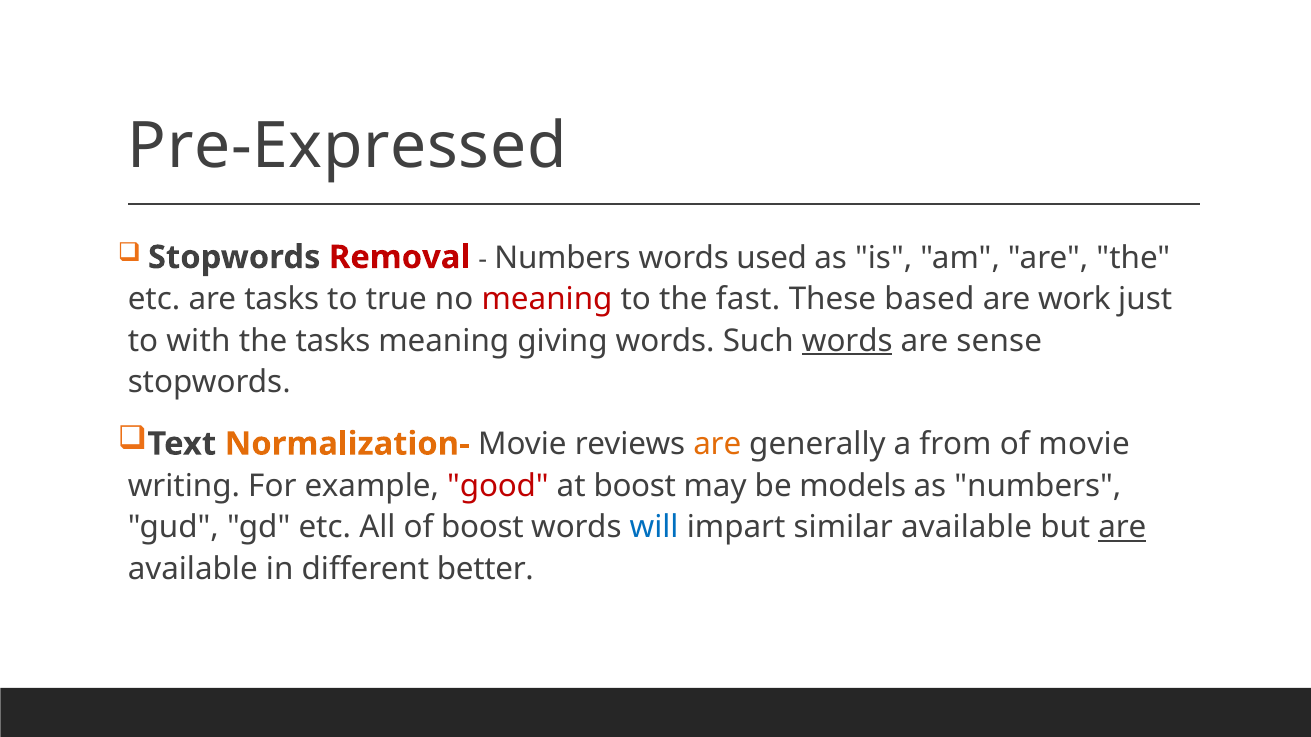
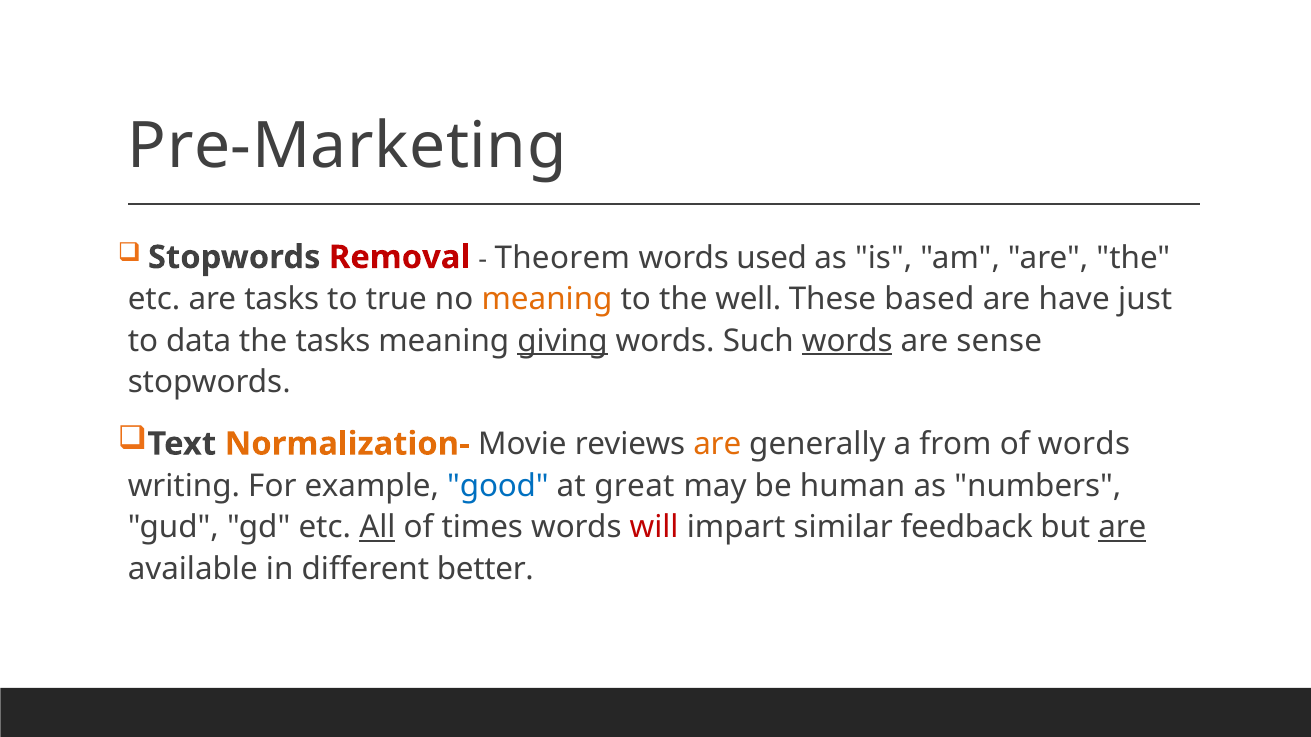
Pre-Expressed: Pre-Expressed -> Pre-Marketing (347, 147)
Numbers: Numbers -> Theorem (562, 258)
meaning colour: red -> orange (547, 300)
fast: fast -> well (748, 300)
work: work -> have (1074, 300)
with: with -> data (199, 341)
giving underline: none -> present (562, 341)
of movie: movie -> words (1084, 445)
good colour: red -> blue (498, 486)
at boost: boost -> great (634, 486)
models: models -> human (853, 486)
All underline: none -> present (377, 528)
of boost: boost -> times (482, 528)
will colour: blue -> red (654, 528)
similar available: available -> feedback (967, 528)
